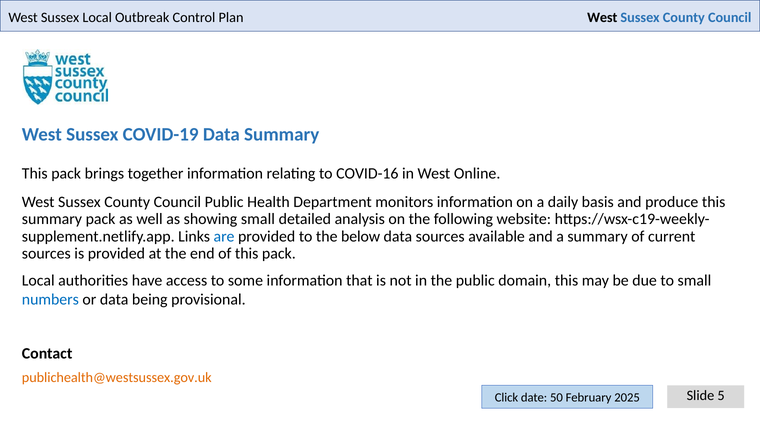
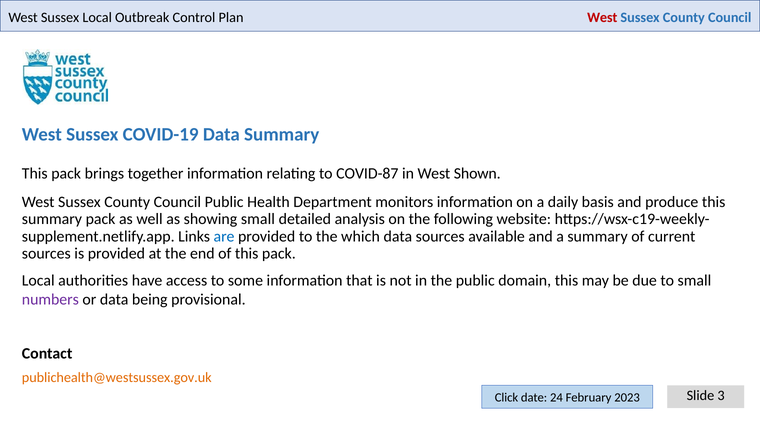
West colour: black -> red (602, 17)
COVID-16: COVID-16 -> COVID-87 (367, 174)
Online: Online -> Shown (477, 174)
below: below -> which (360, 236)
numbers colour: blue -> purple (50, 299)
5: 5 -> 3 (721, 395)
50: 50 -> 24 (556, 397)
2025: 2025 -> 2023 (627, 397)
